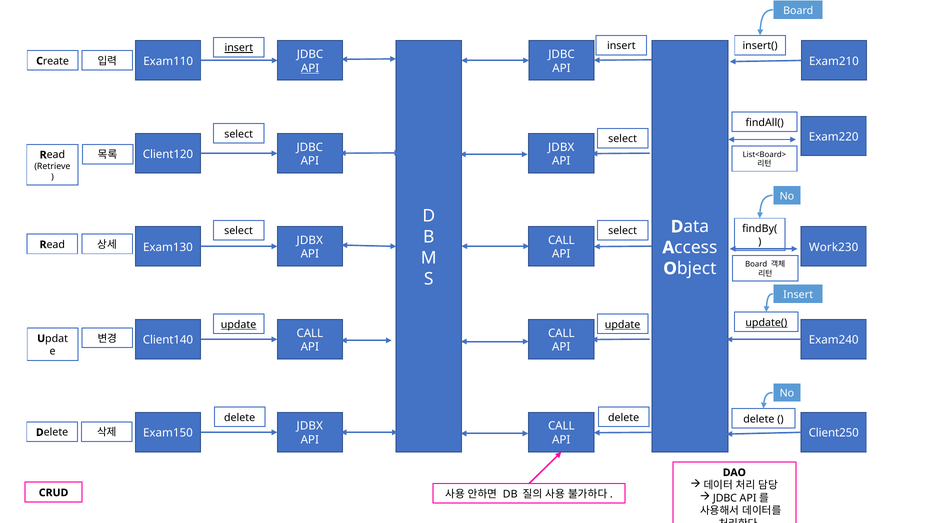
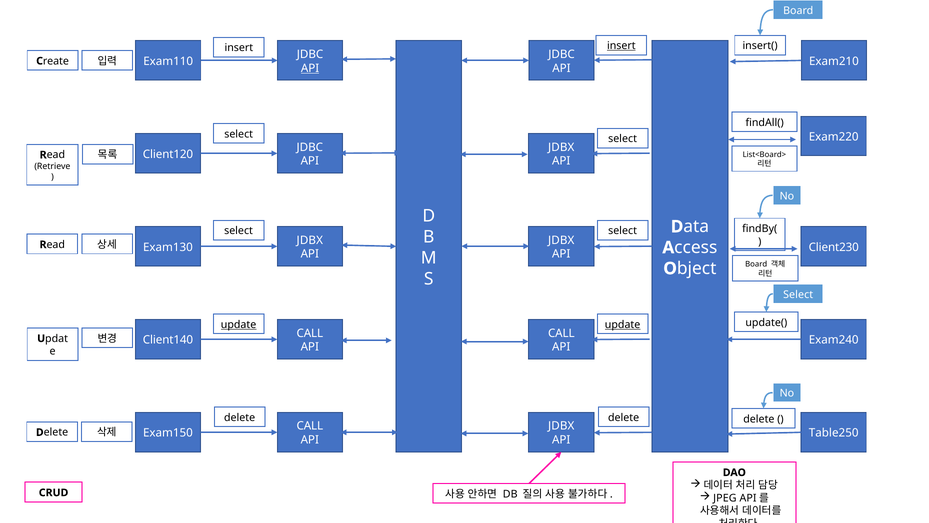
insert underline: none -> present (621, 46)
insert underline: present -> none (239, 48)
CALL: CALL -> JDBX (561, 240)
Work230: Work230 -> Client230 (834, 247)
Insert: Insert -> Select (798, 294)
update( underline: present -> none (766, 322)
JDBX: JDBX -> CALL (310, 426)
CALL: CALL -> JDBX (561, 426)
Client250: Client250 -> Table250 (834, 433)
JDBC: JDBC -> JPEG (725, 498)
